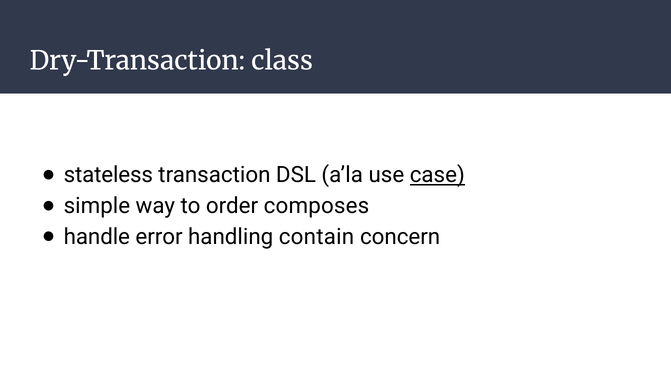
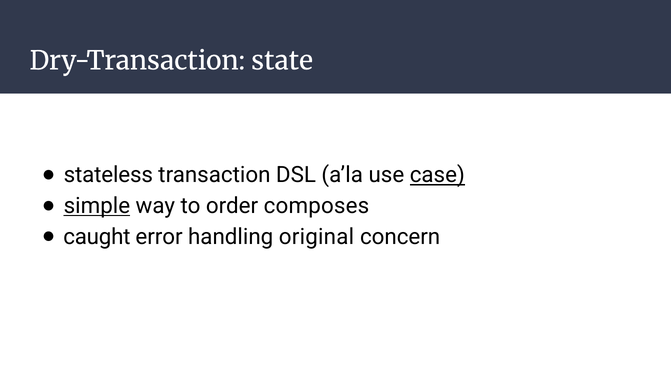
class: class -> state (282, 61)
simple underline: none -> present (97, 206)
handle: handle -> caught (97, 237)
contain: contain -> original (316, 237)
